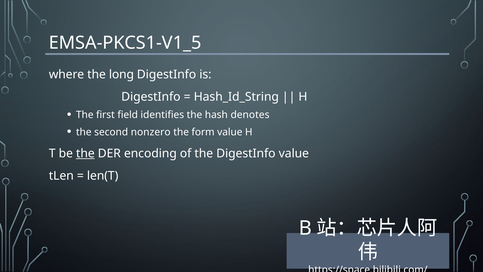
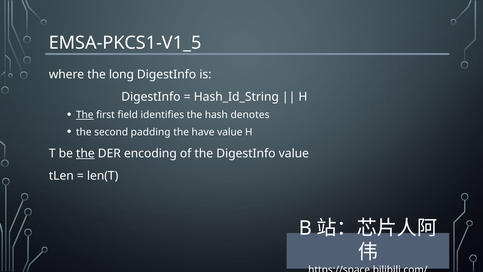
The underline: none -> present (85, 115)
nonzero: nonzero -> padding (151, 132)
form: form -> have (203, 132)
